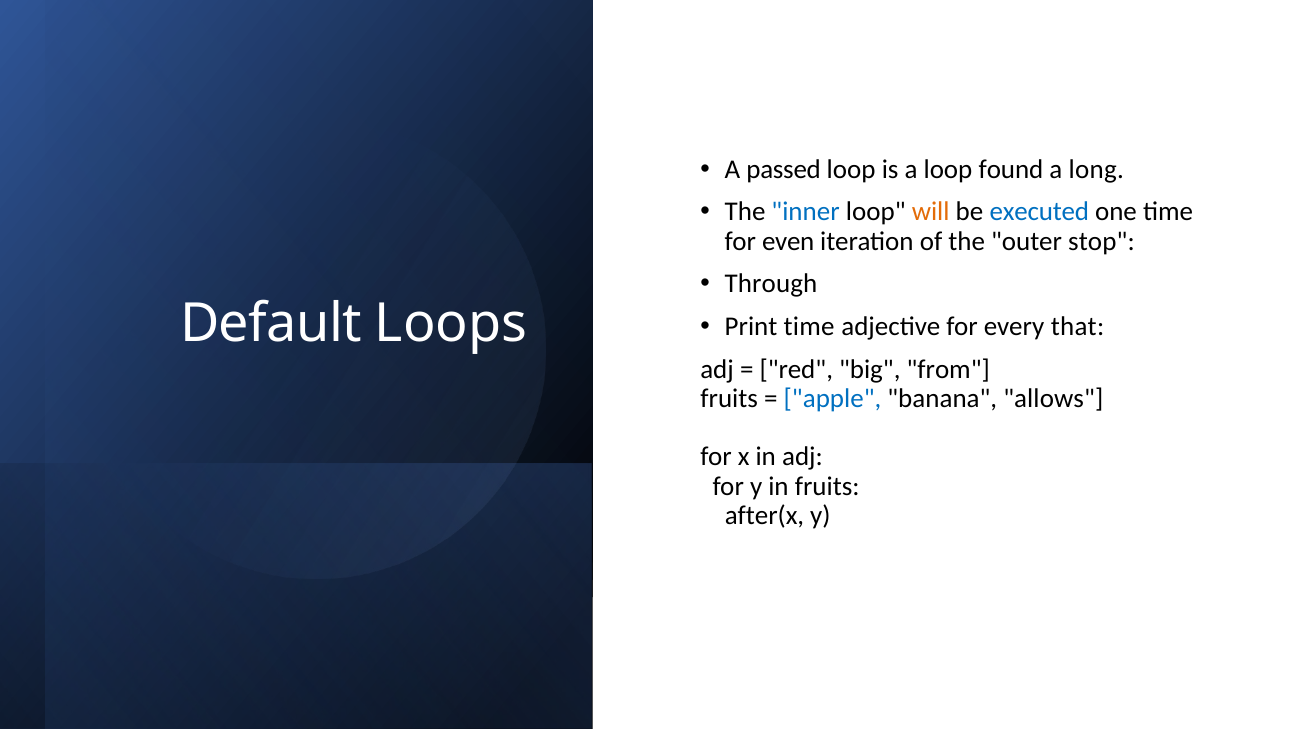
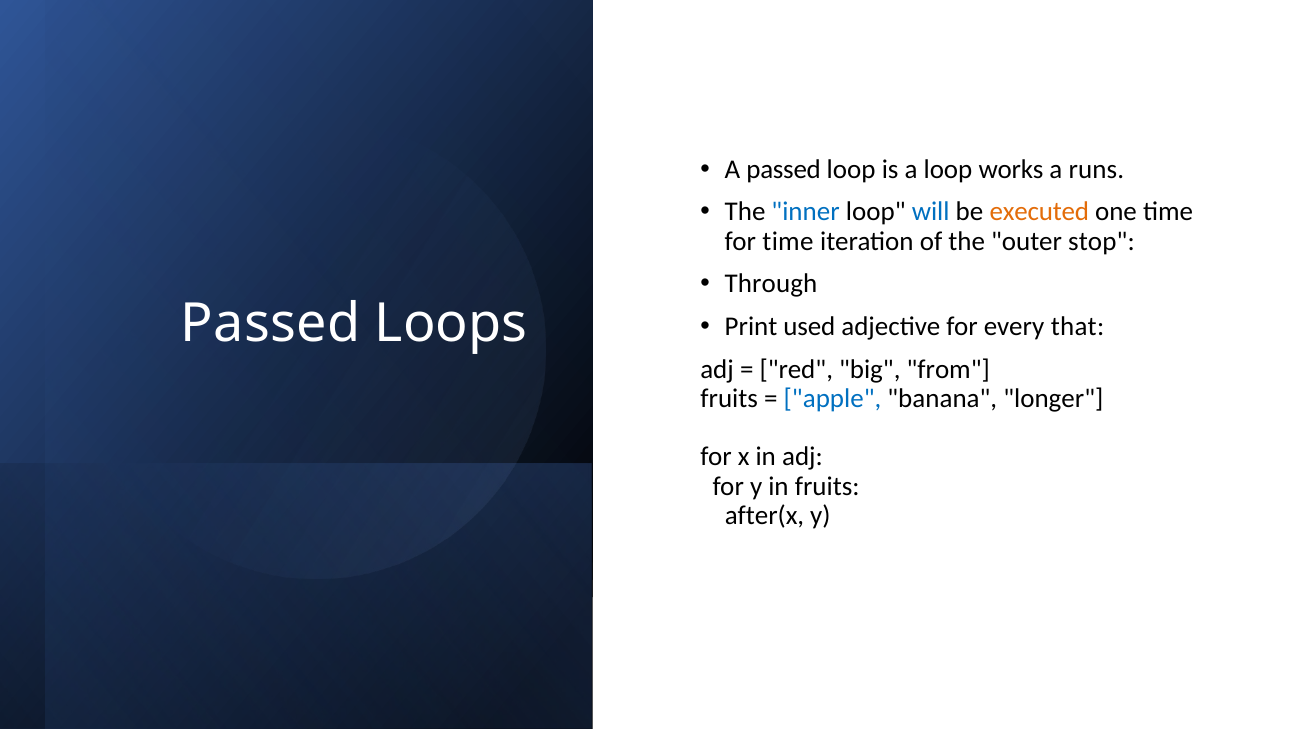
found: found -> works (1011, 169)
long: long -> runs (1096, 169)
will colour: orange -> blue (931, 212)
executed colour: blue -> orange (1039, 212)
for even: even -> time (788, 241)
Default: Default -> Passed (271, 323)
Print time: time -> used (809, 326)
allows: allows -> longer (1053, 398)
